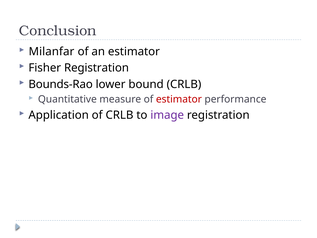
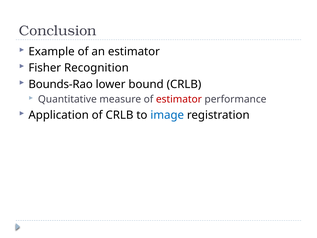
Milanfar: Milanfar -> Example (52, 51)
Fisher Registration: Registration -> Recognition (96, 68)
image colour: purple -> blue (167, 115)
